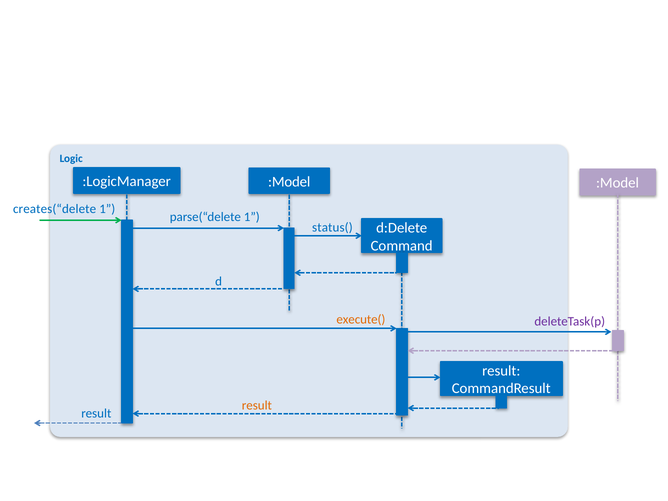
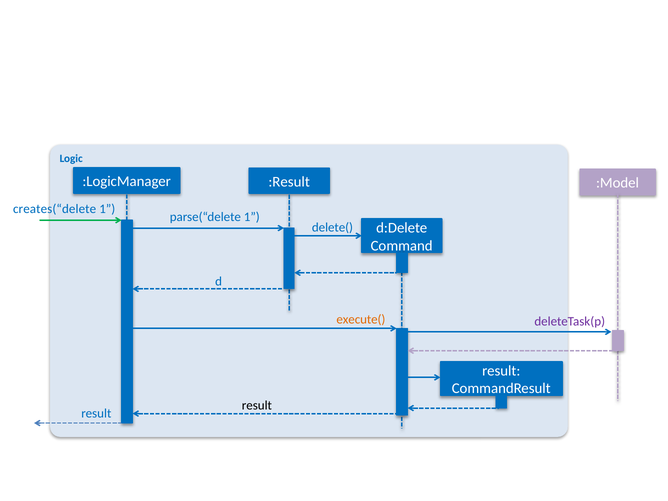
:LogicManager :Model: :Model -> :Result (289, 182)
status(: status( -> delete( (332, 228)
result colour: orange -> black (257, 405)
